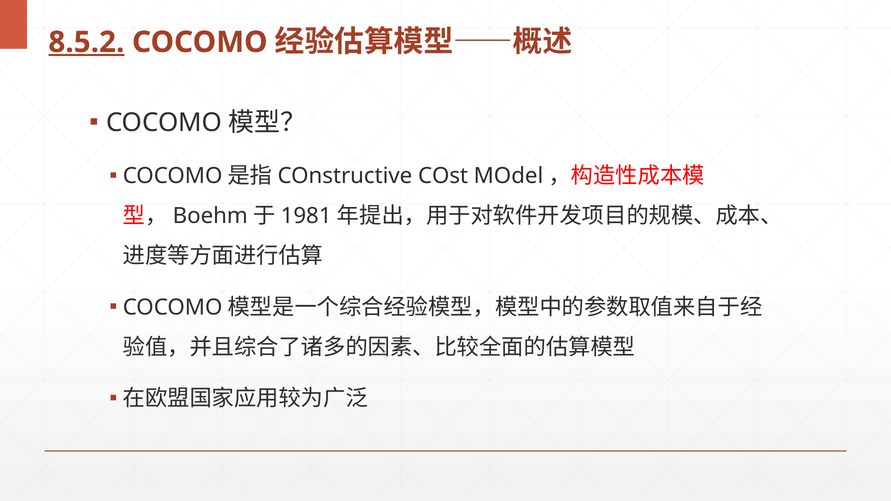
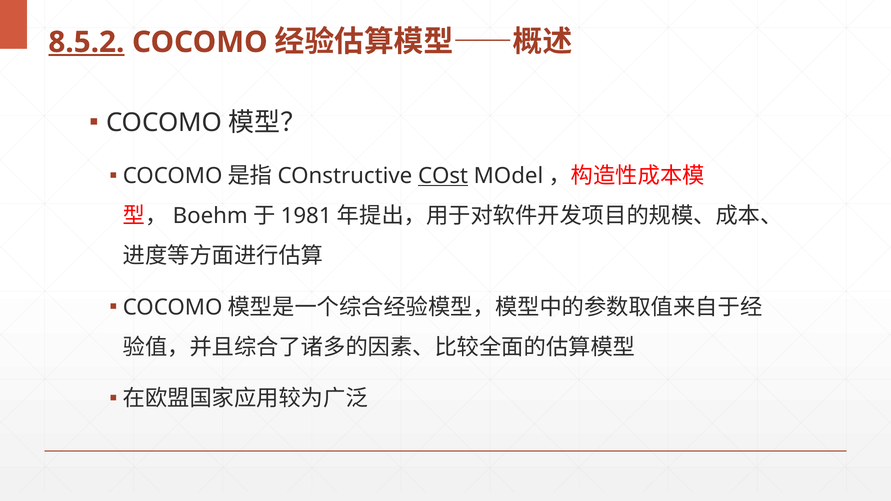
COst underline: none -> present (443, 176)
